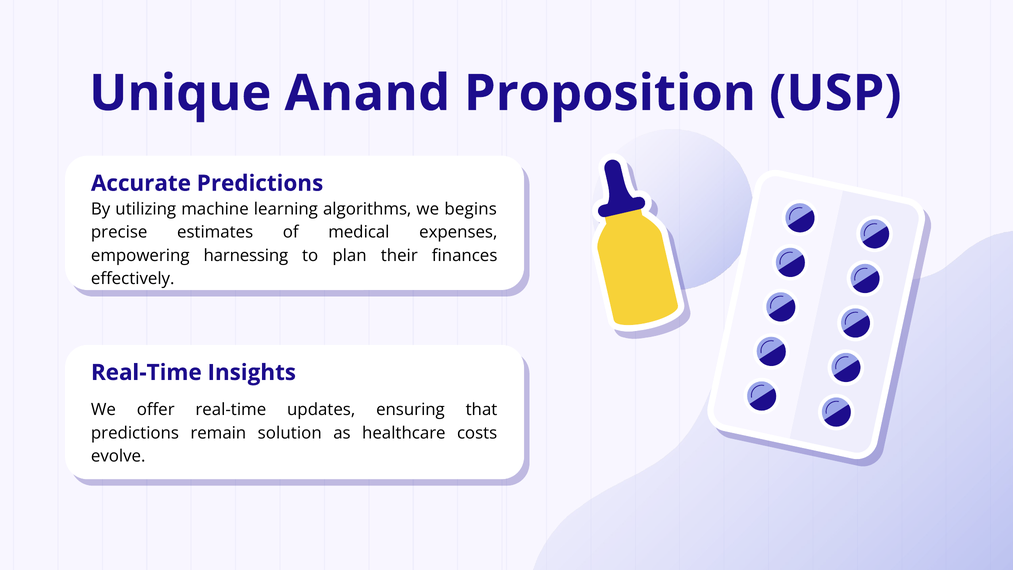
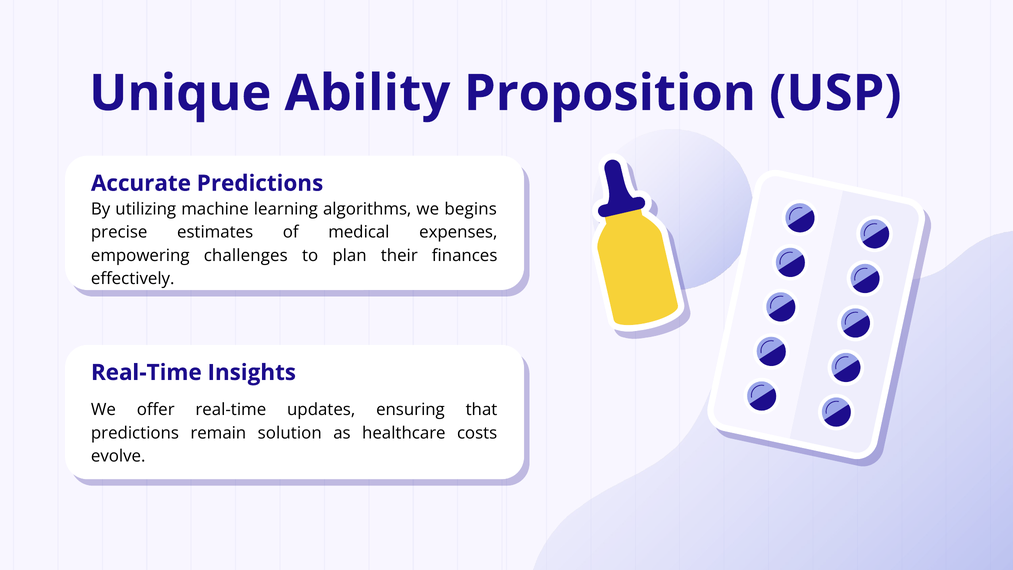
Anand: Anand -> Ability (367, 93)
harnessing: harnessing -> challenges (246, 255)
